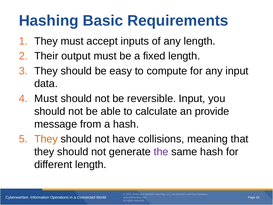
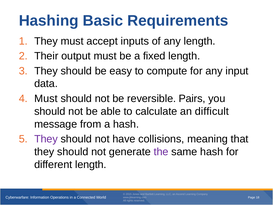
reversible Input: Input -> Pairs (192, 98)
provide: provide -> difficult (212, 111)
They colour: orange -> purple (46, 139)
